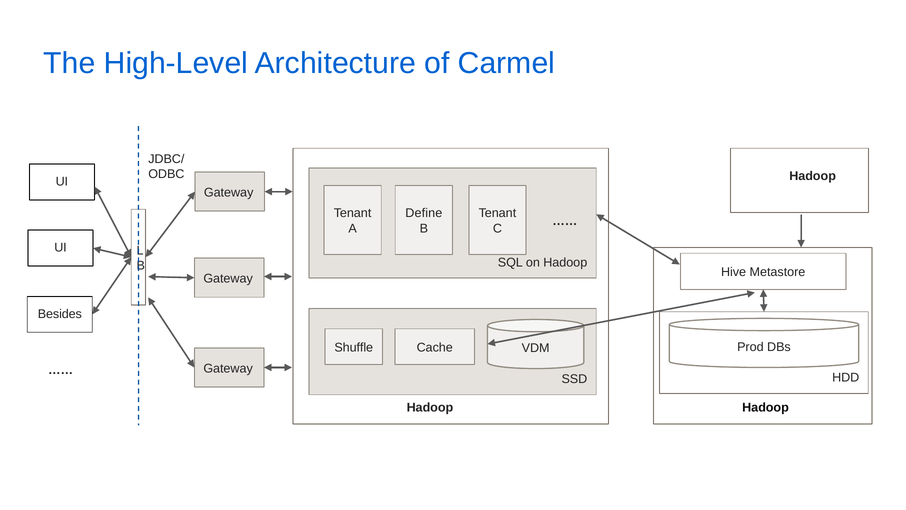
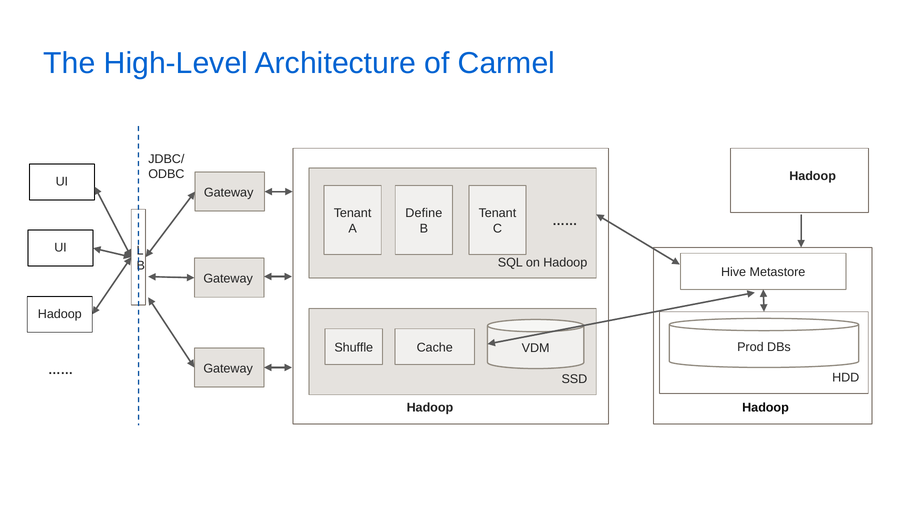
Besides: Besides -> Hadoop (60, 314)
